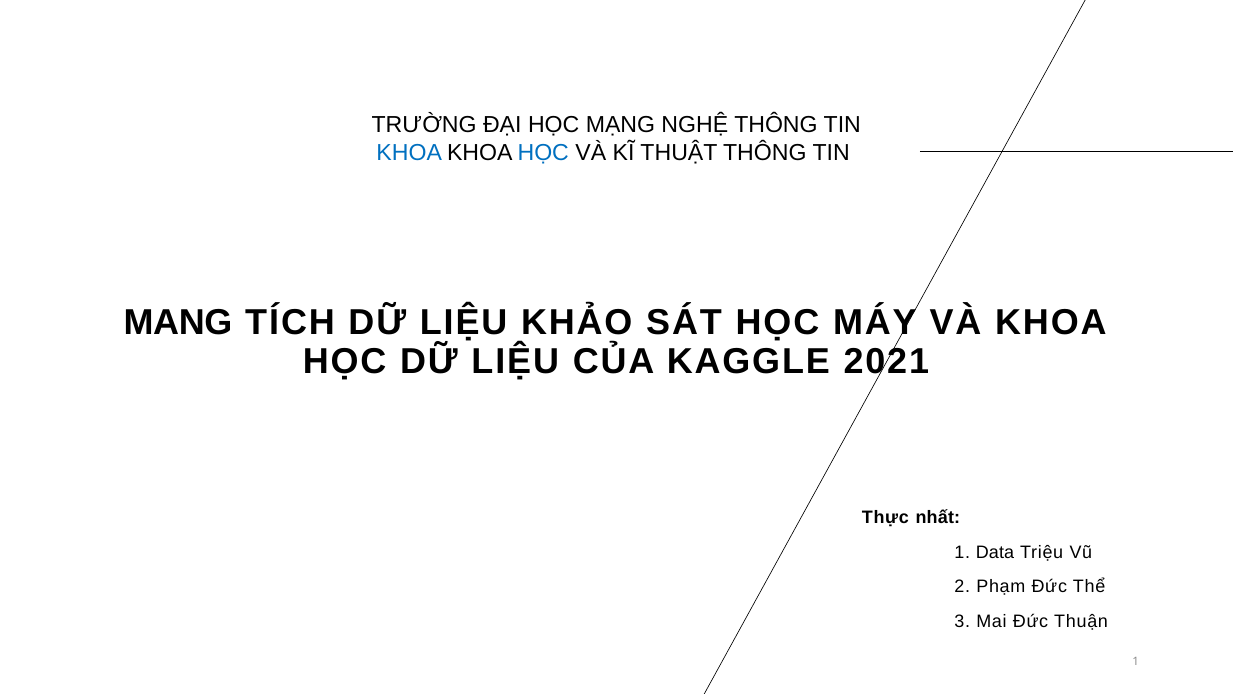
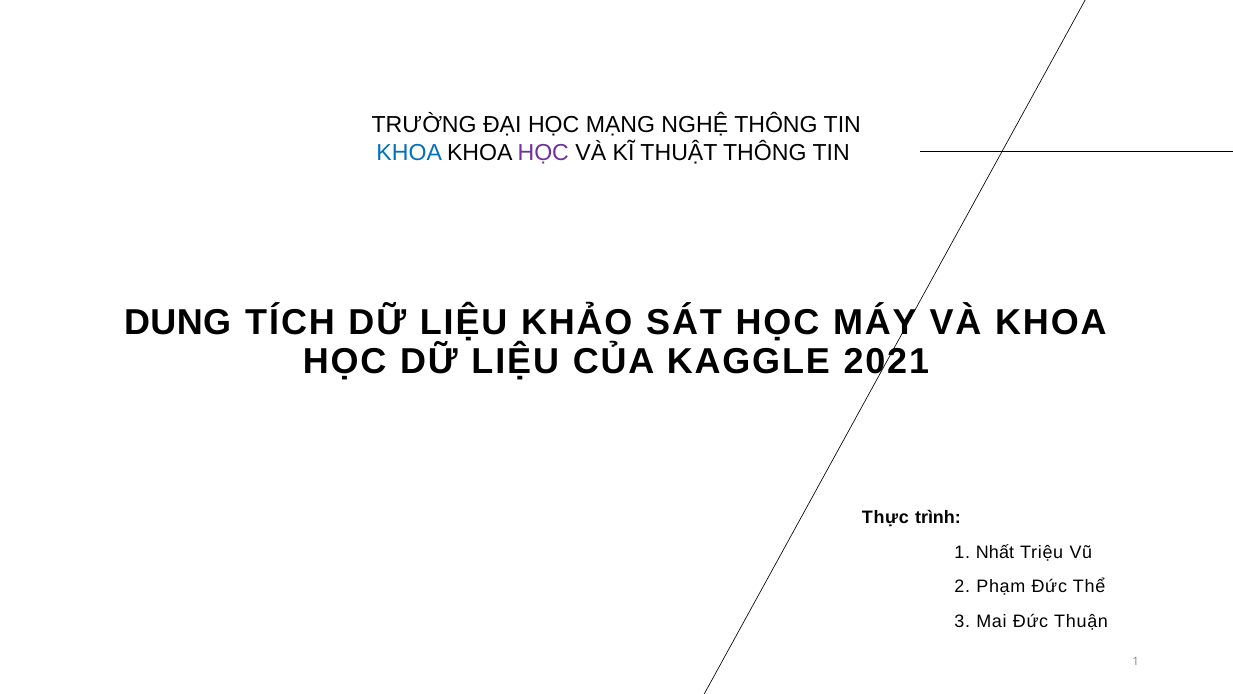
HỌC colour: blue -> purple (543, 152)
MANG: MANG -> DUNG (178, 322)
nhất: nhất -> trình (938, 517)
Data: Data -> Nhất (995, 552)
